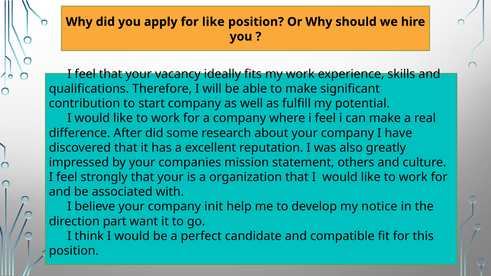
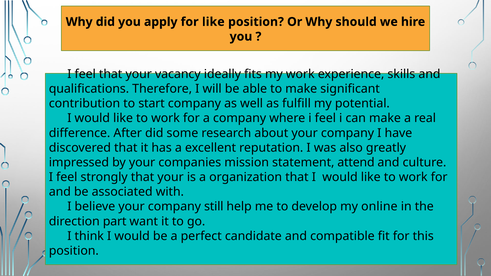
others: others -> attend (356, 163)
init: init -> still (214, 207)
notice: notice -> online (379, 207)
